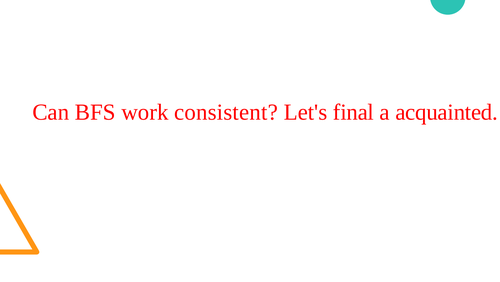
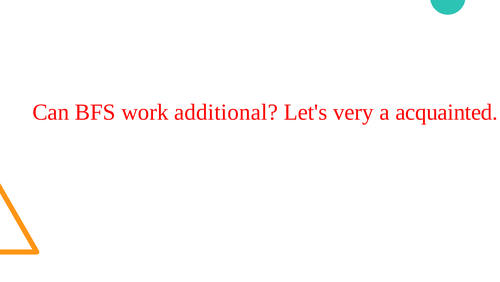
consistent: consistent -> additional (226, 112)
final: final -> very (353, 112)
